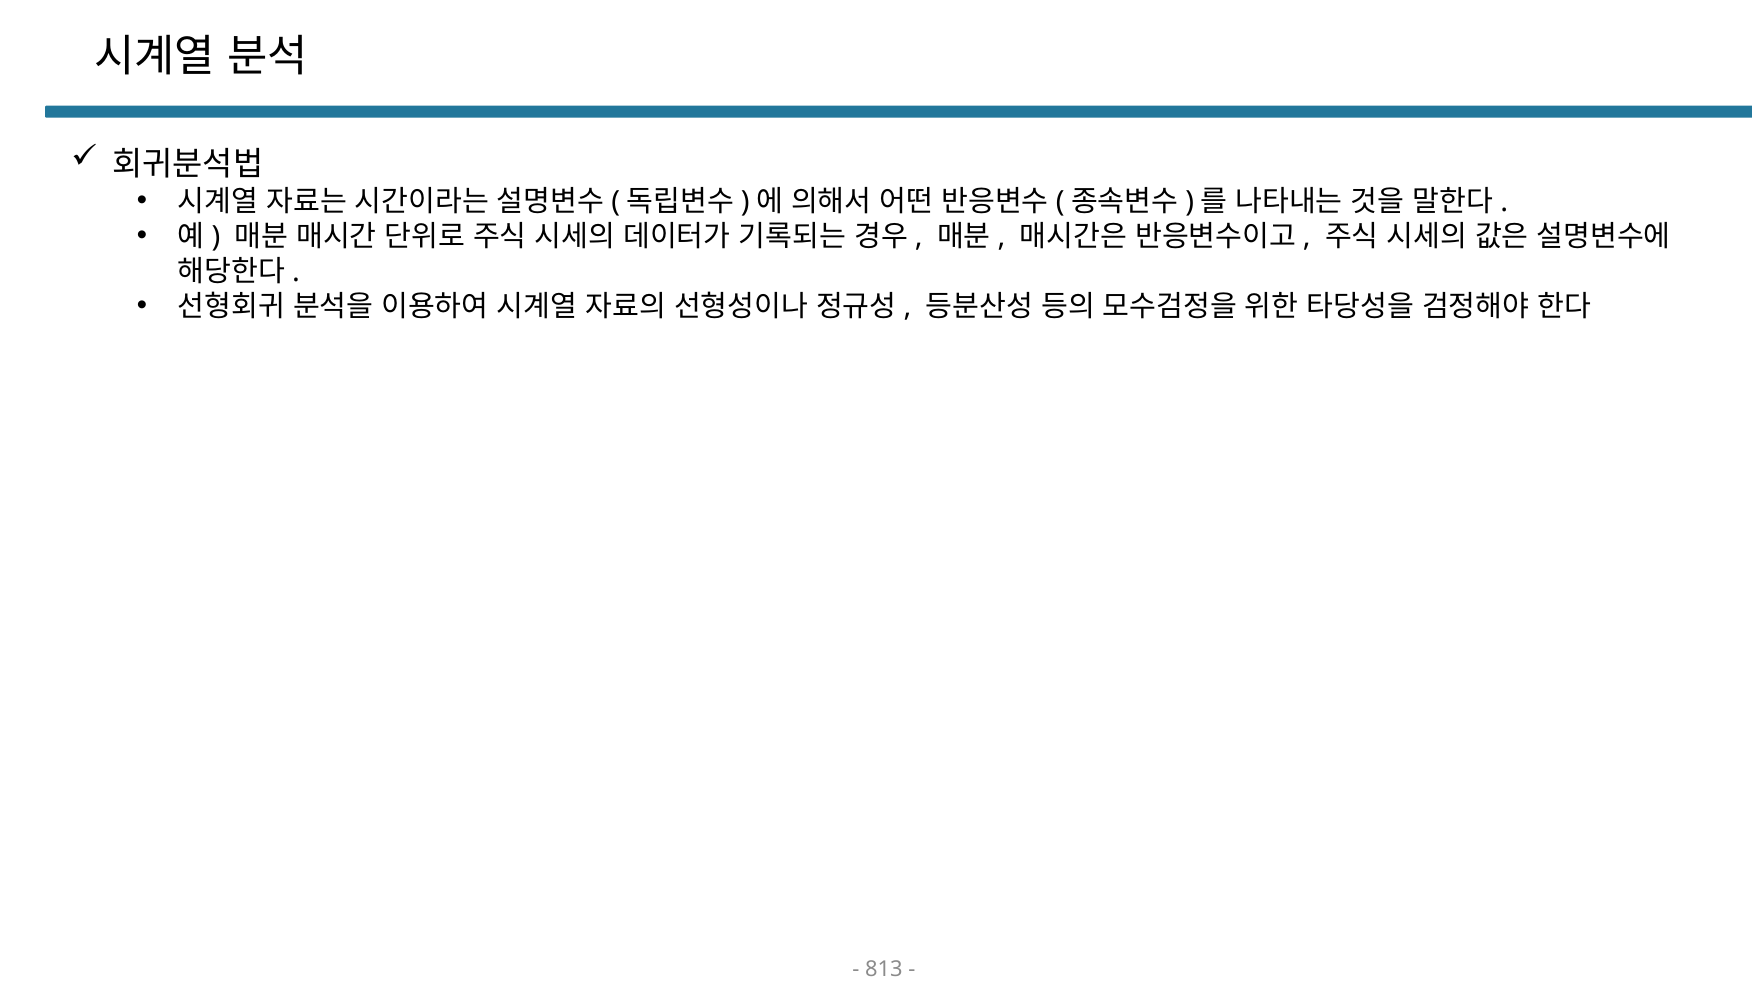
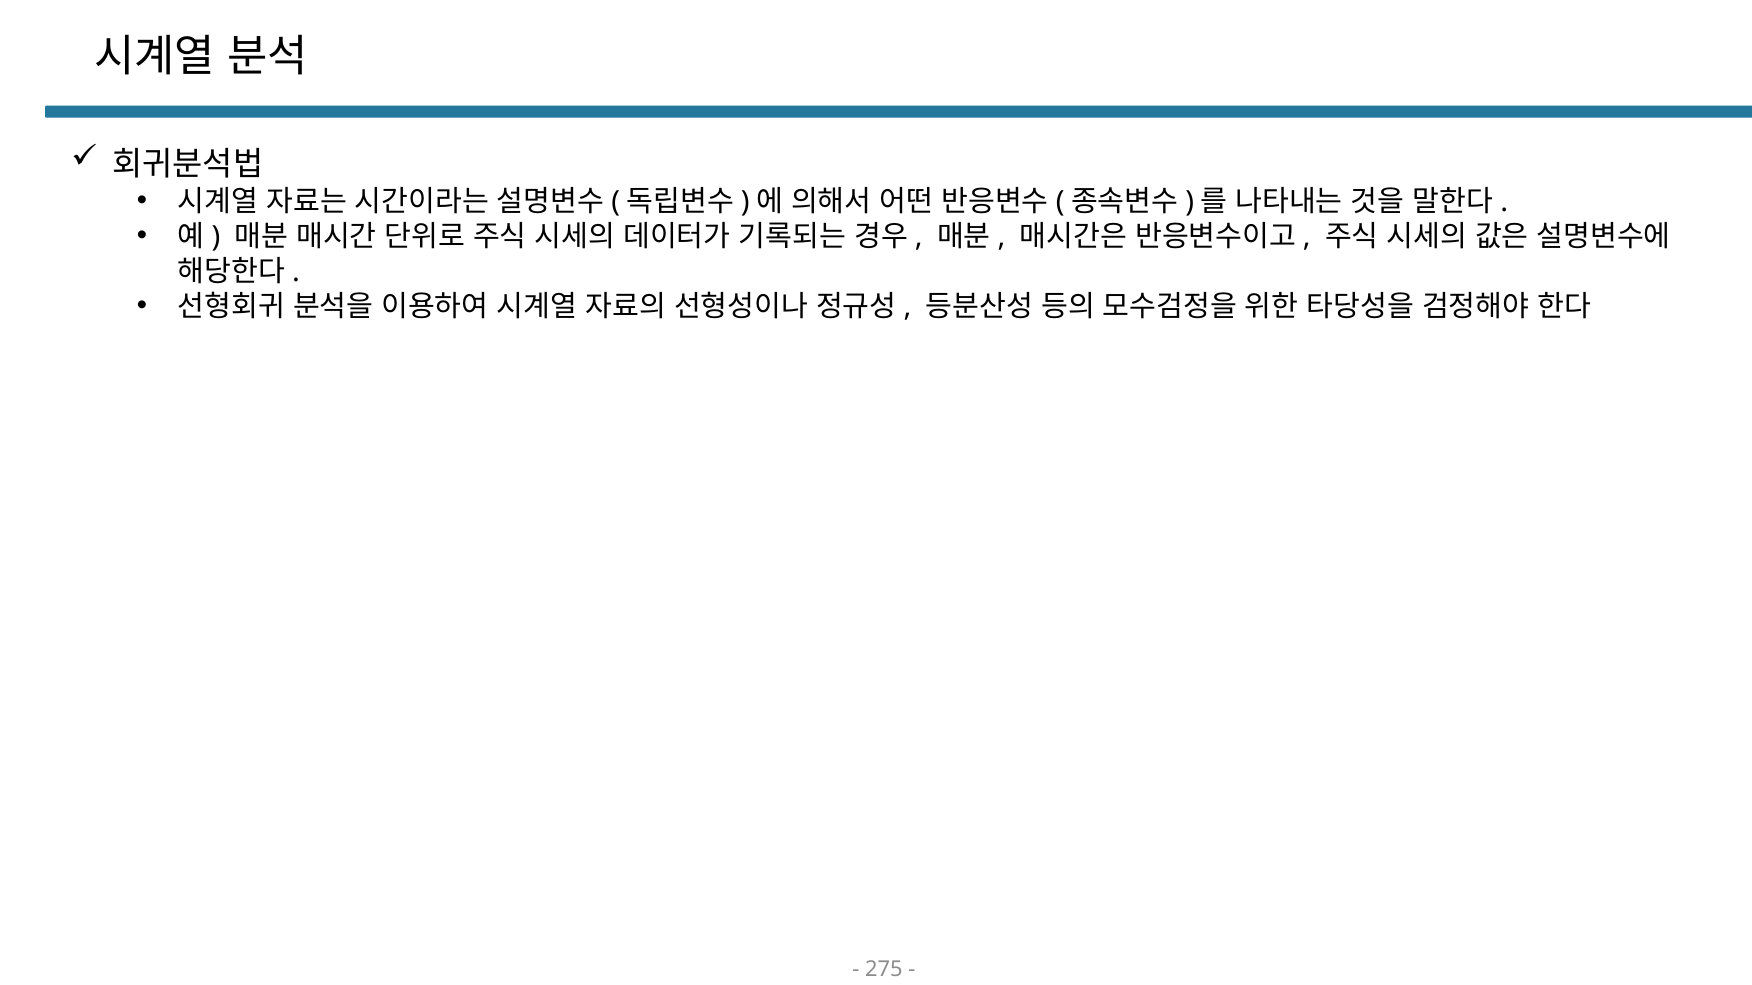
813: 813 -> 275 (884, 970)
